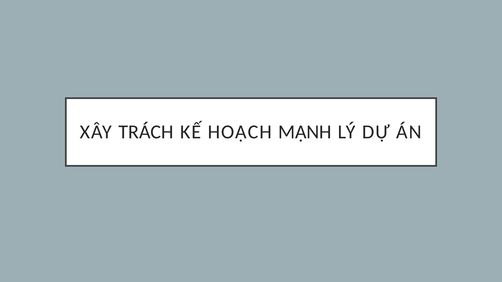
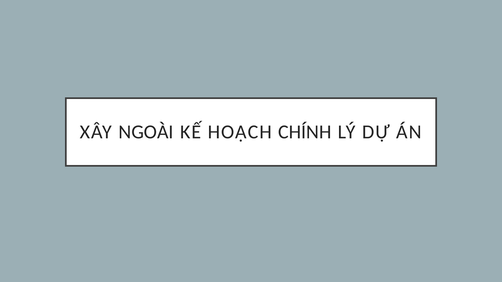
TRÁCH: TRÁCH -> NGOÀI (146, 132)
MẠNH: MẠNH -> CHÍNH (305, 132)
